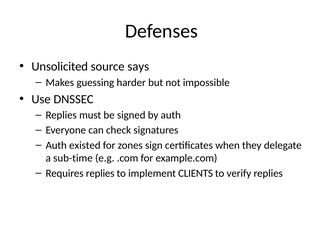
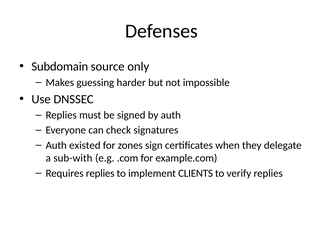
Unsolicited: Unsolicited -> Subdomain (60, 67)
says: says -> only (138, 67)
sub-time: sub-time -> sub-with (73, 158)
